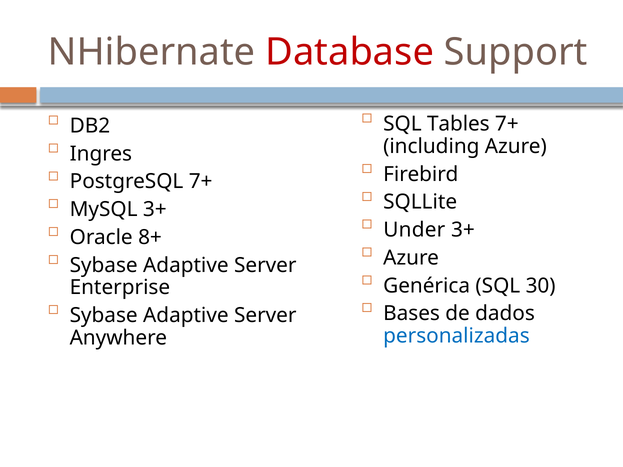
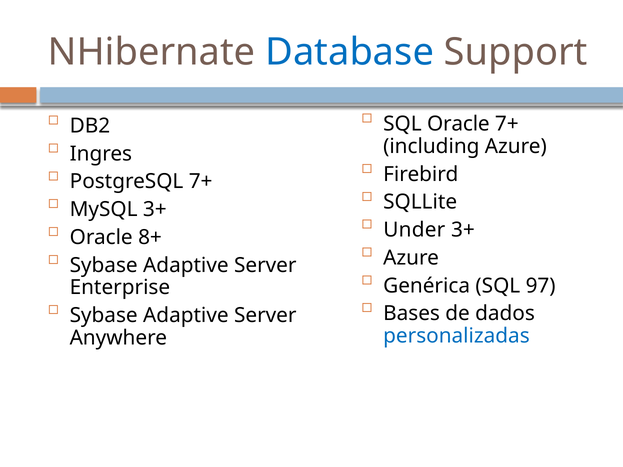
Database colour: red -> blue (350, 52)
SQL Tables: Tables -> Oracle (458, 124)
30: 30 -> 97 (541, 286)
